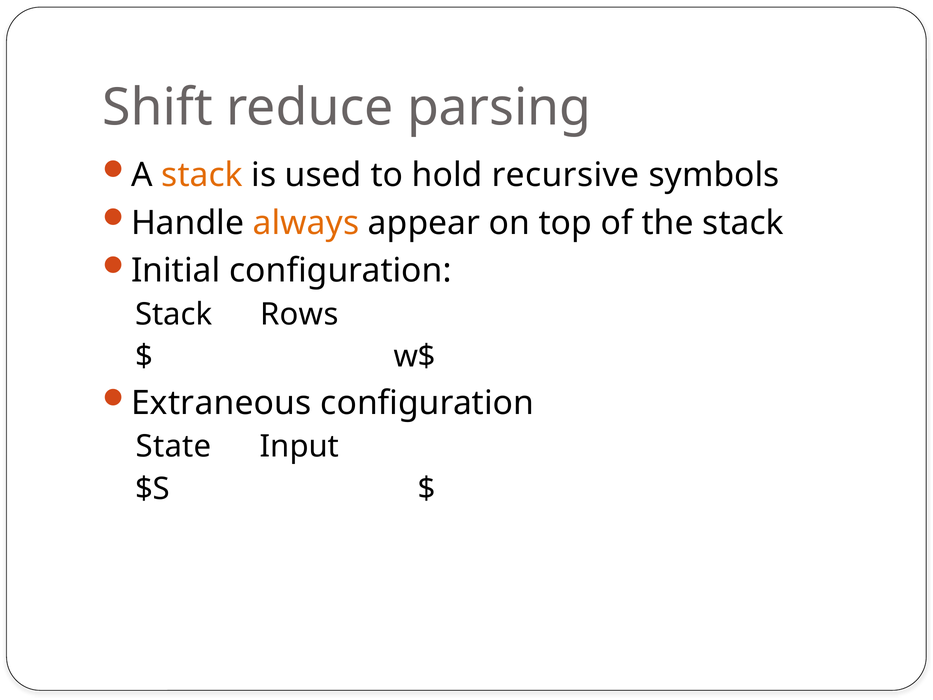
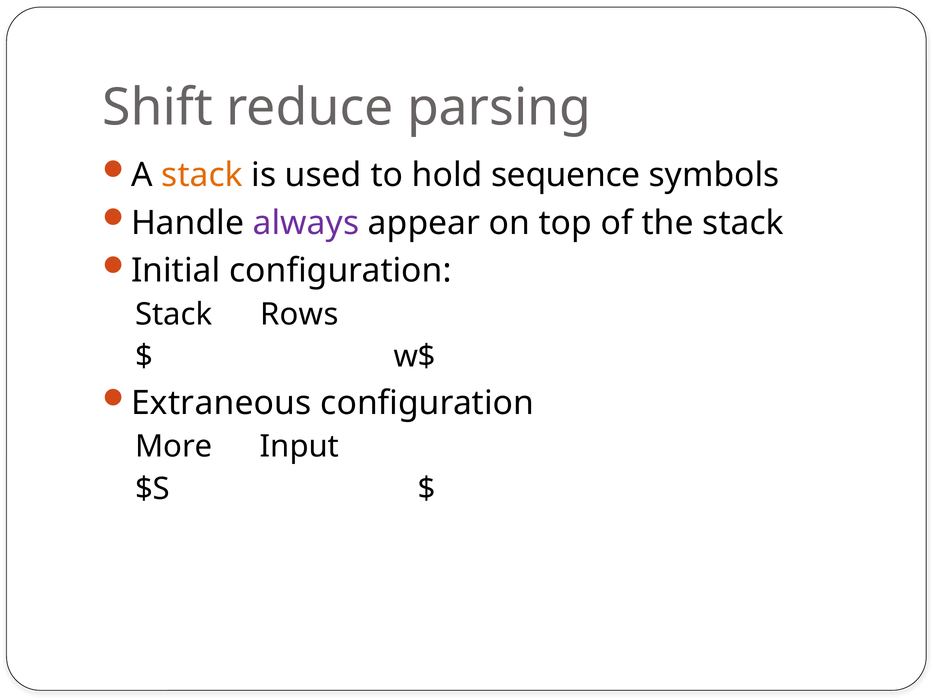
recursive: recursive -> sequence (566, 175)
always colour: orange -> purple (306, 223)
State: State -> More (174, 446)
